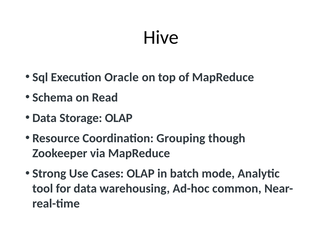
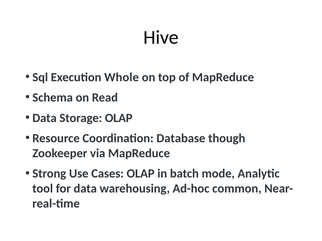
Oracle: Oracle -> Whole (122, 77)
Grouping: Grouping -> Database (181, 139)
